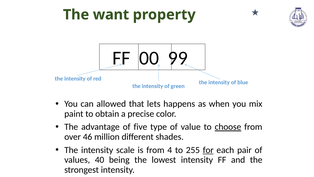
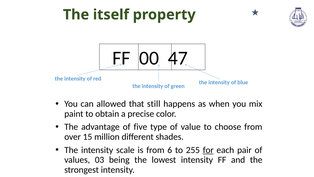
want: want -> itself (111, 15)
99: 99 -> 47 (178, 58)
lets: lets -> still (154, 104)
choose underline: present -> none (228, 127)
46: 46 -> 15 (88, 137)
4: 4 -> 6 (170, 150)
40: 40 -> 03 (100, 160)
